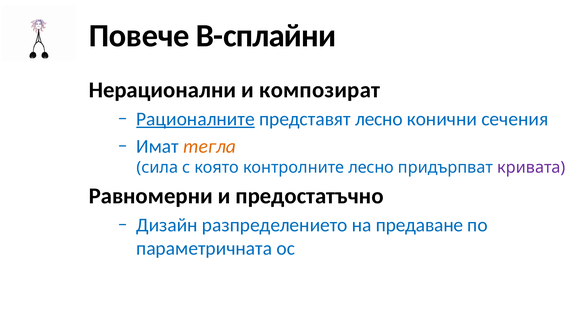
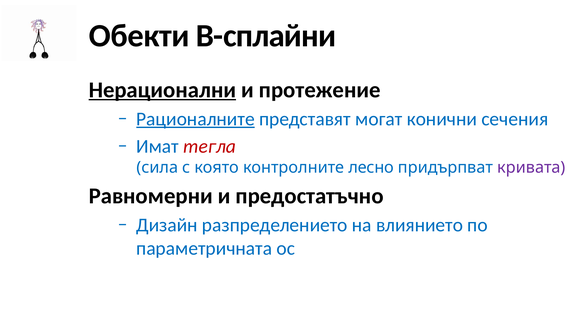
Повече: Повече -> Обекти (139, 36)
Нерационални underline: none -> present (162, 90)
композират: композират -> протежение (320, 90)
представят лесно: лесно -> могат (379, 119)
тегла colour: orange -> red (209, 146)
предаване: предаване -> влиянието (420, 225)
